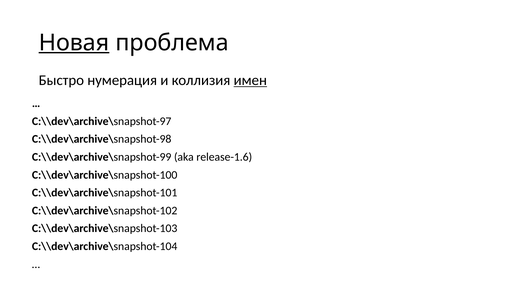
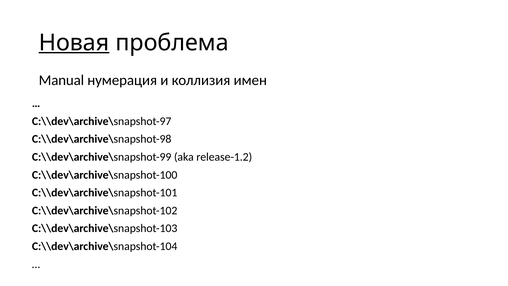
Быстро: Быстро -> Manual (61, 80)
имен underline: present -> none (250, 80)
release-1.6: release-1.6 -> release-1.2 (224, 157)
